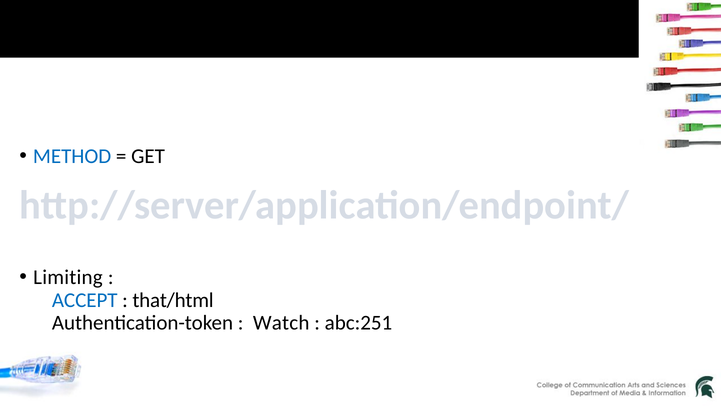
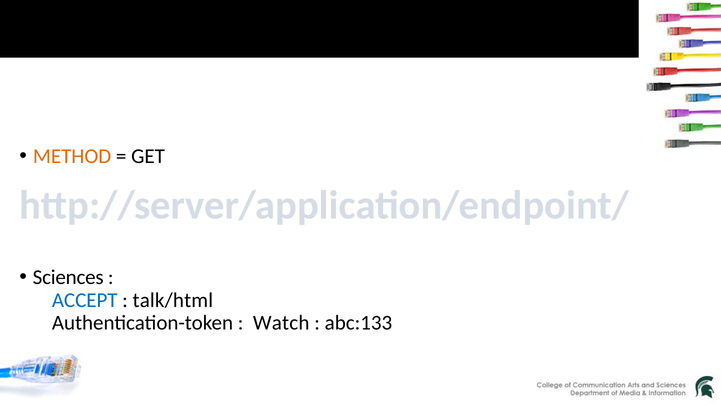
METHOD colour: blue -> orange (72, 156)
Limiting: Limiting -> Sciences (68, 277)
that/html: that/html -> talk/html (173, 300)
abc:251: abc:251 -> abc:133 (358, 323)
